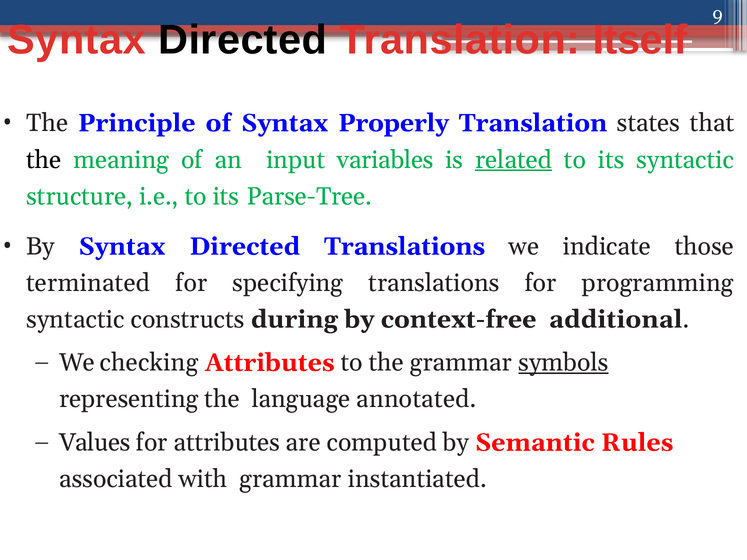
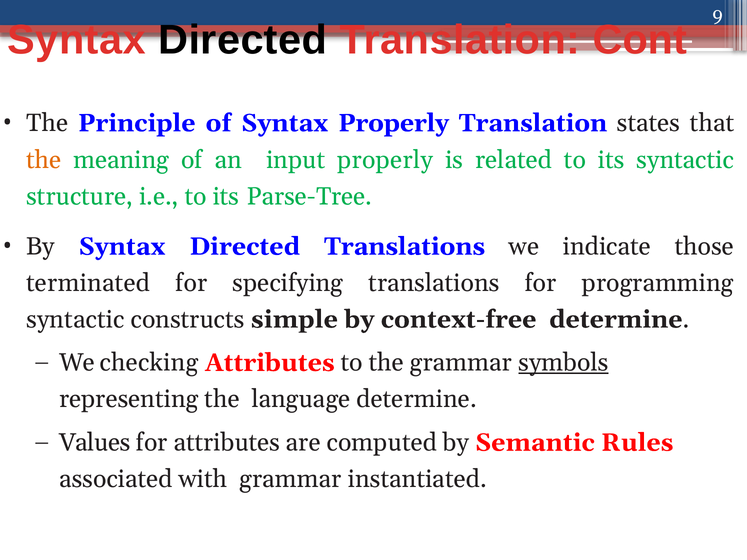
Itself: Itself -> Cont (640, 40)
the colour: black -> orange (44, 160)
input variables: variables -> properly (385, 160)
related underline: present -> none (514, 160)
during: during -> simple (294, 319)
context-free additional: additional -> determine (616, 319)
language annotated: annotated -> determine (417, 399)
